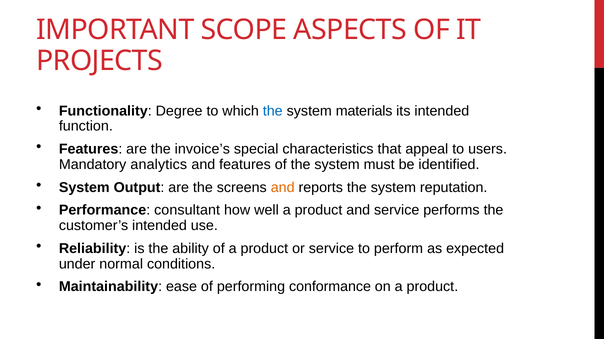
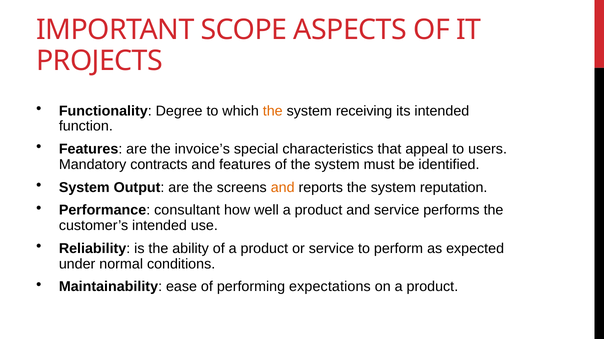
the colour: blue -> orange (273, 111)
materials: materials -> receiving (364, 111)
analytics: analytics -> contracts (159, 165)
conformance: conformance -> expectations (330, 287)
